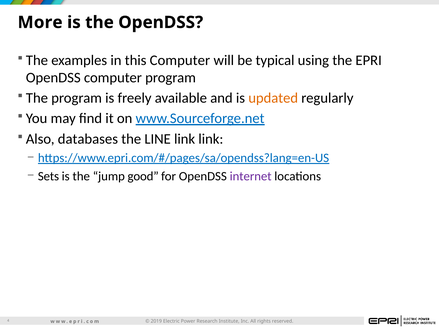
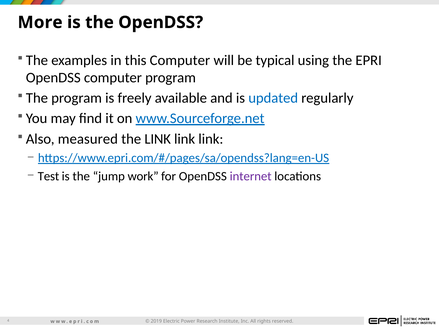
updated colour: orange -> blue (273, 98)
databases: databases -> measured (88, 139)
the LINE: LINE -> LINK (158, 139)
Sets: Sets -> Test (48, 177)
good: good -> work (143, 177)
